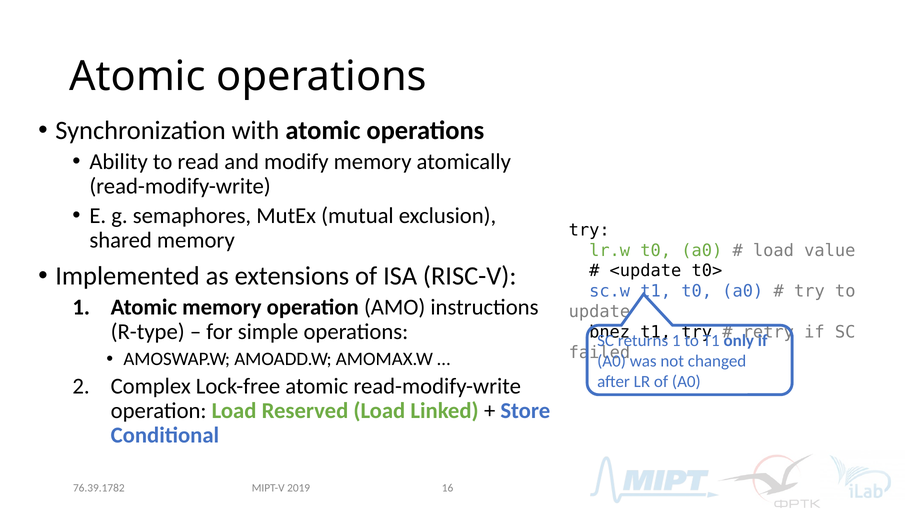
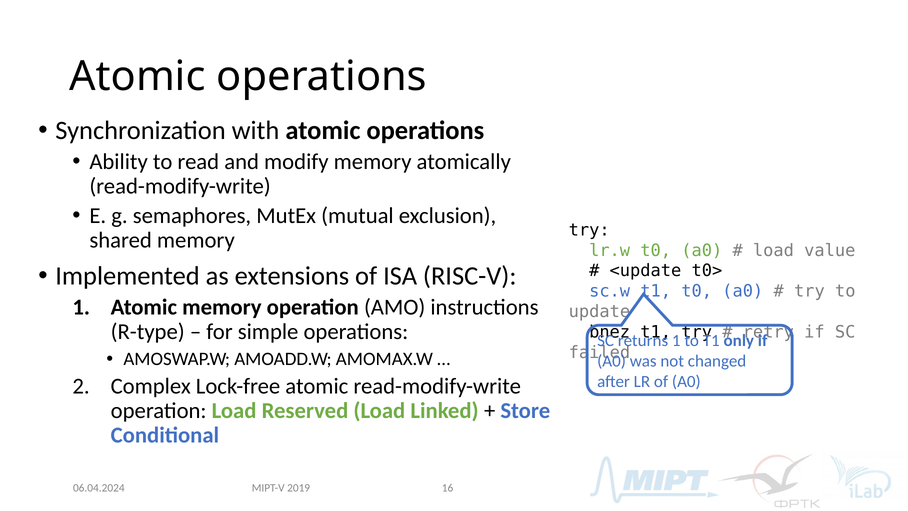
76.39.1782: 76.39.1782 -> 06.04.2024 (99, 488)
